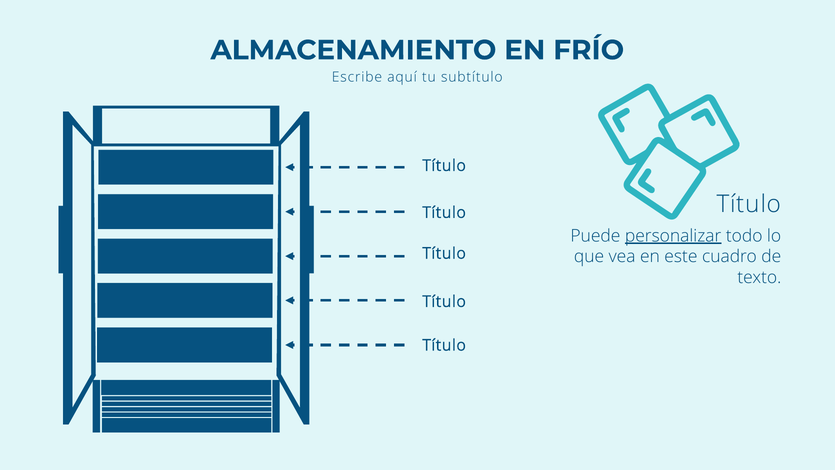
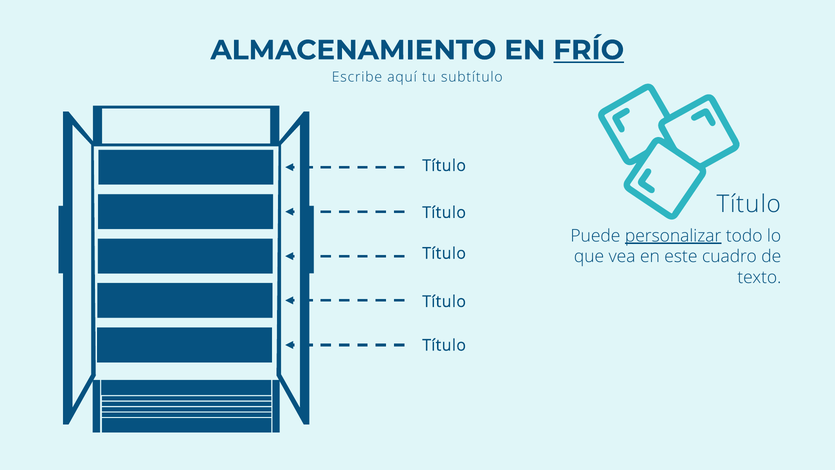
FRÍO underline: none -> present (589, 50)
